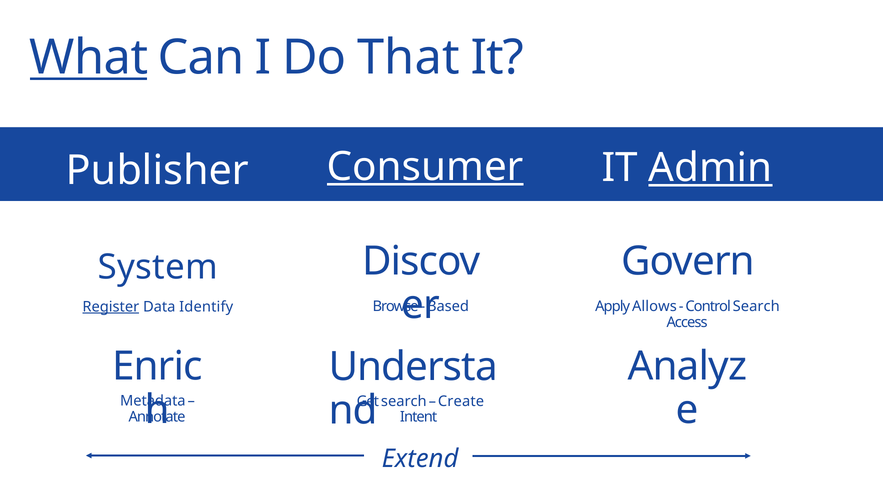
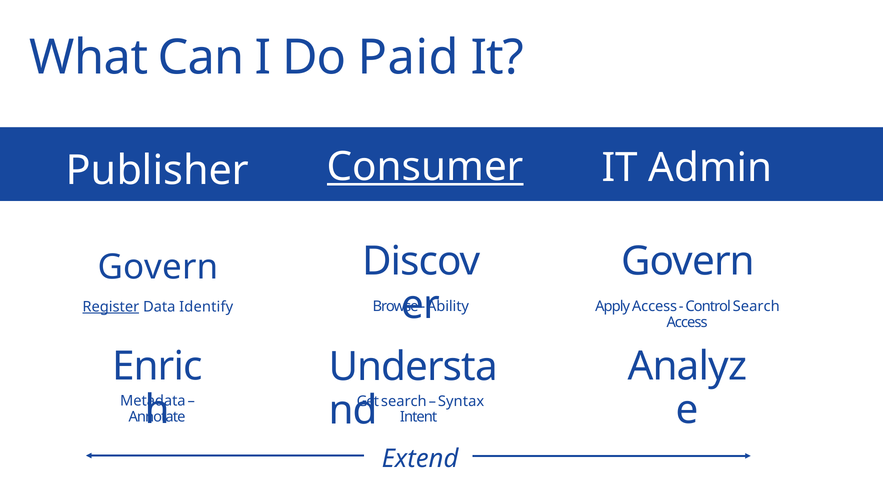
What underline: present -> none (89, 58)
That: That -> Paid (408, 58)
Admin underline: present -> none (710, 168)
System: System -> Govern (158, 267)
Based: Based -> Ability (448, 306)
Apply Allows: Allows -> Access (655, 306)
Create: Create -> Syntax (461, 401)
